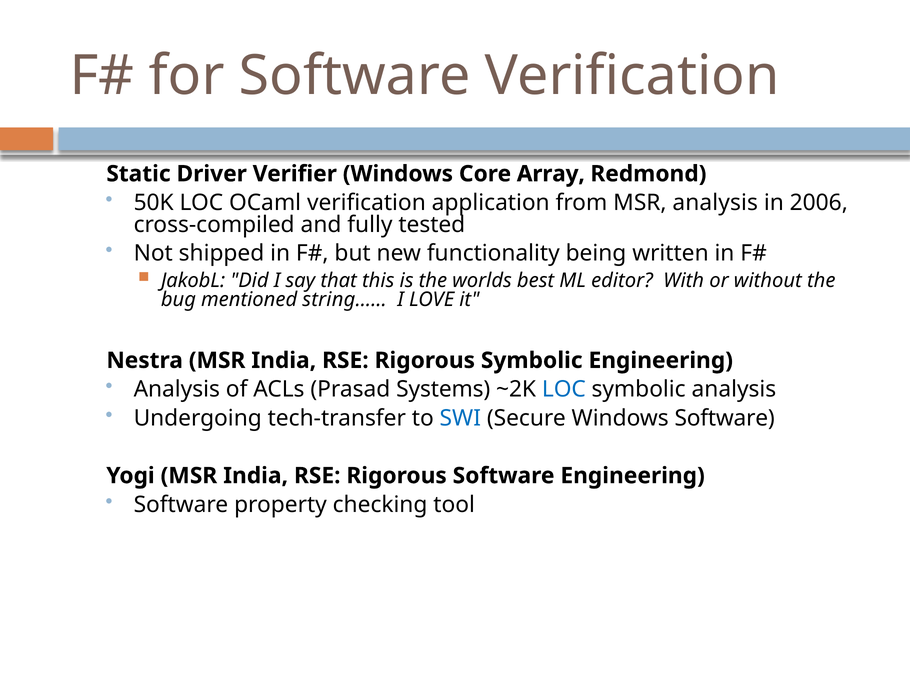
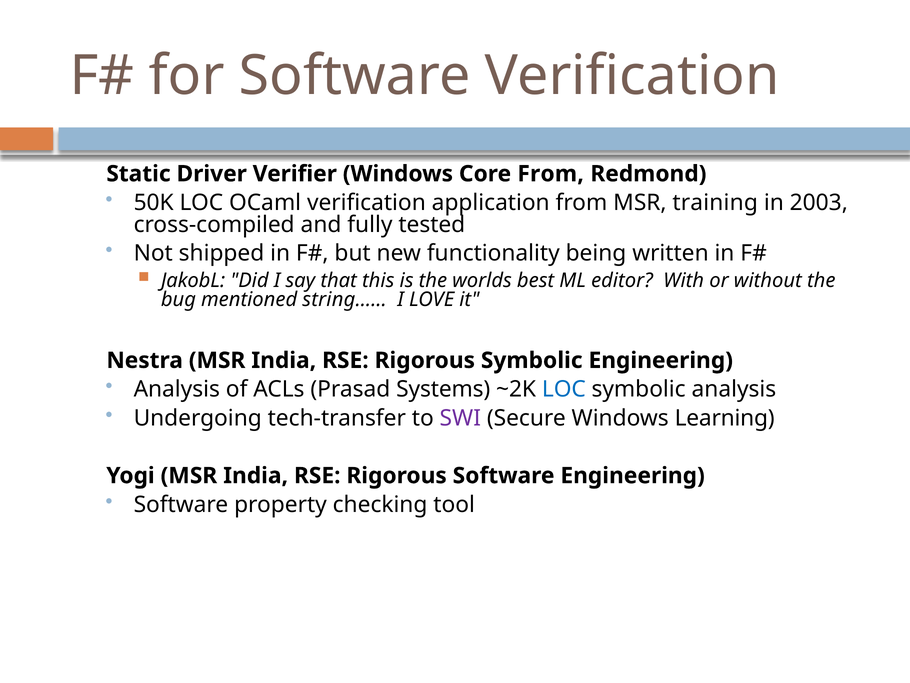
Core Array: Array -> From (551, 174)
MSR analysis: analysis -> training (715, 203)
2006: 2006 -> 2003 (819, 203)
SWI colour: blue -> purple (460, 418)
Windows Software: Software -> Learning (725, 418)
